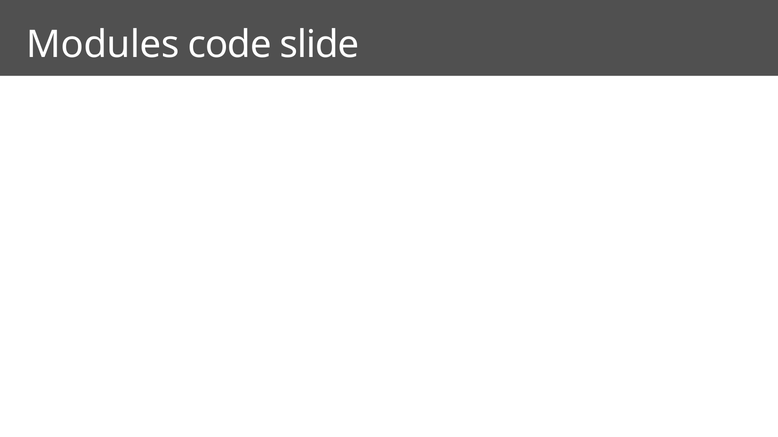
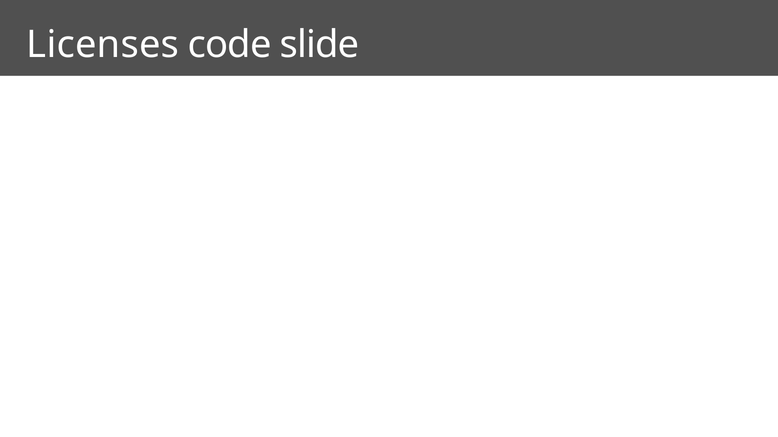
Modules: Modules -> Licenses (103, 45)
